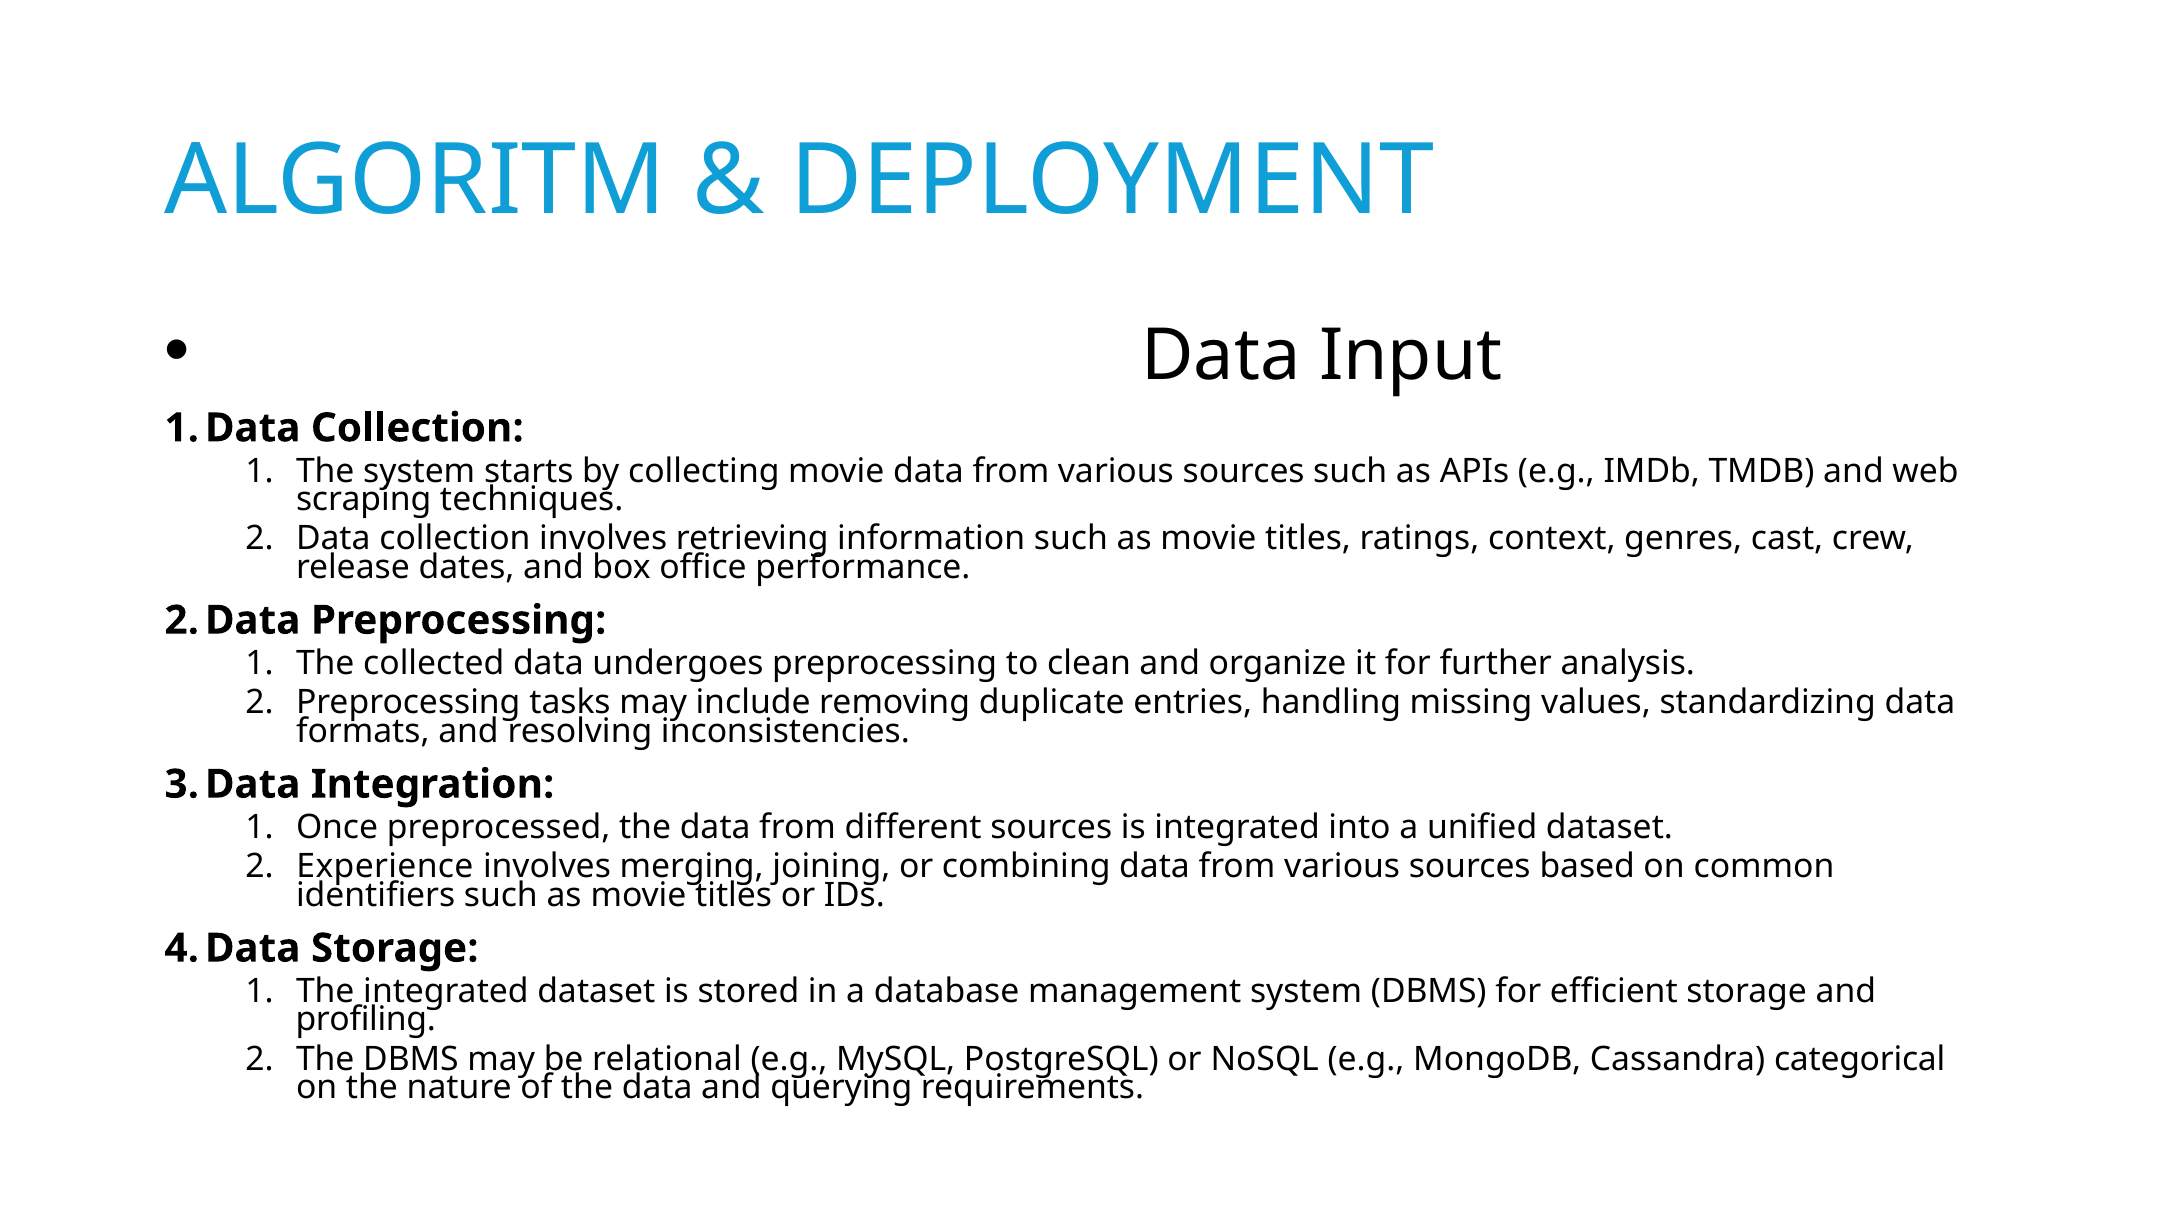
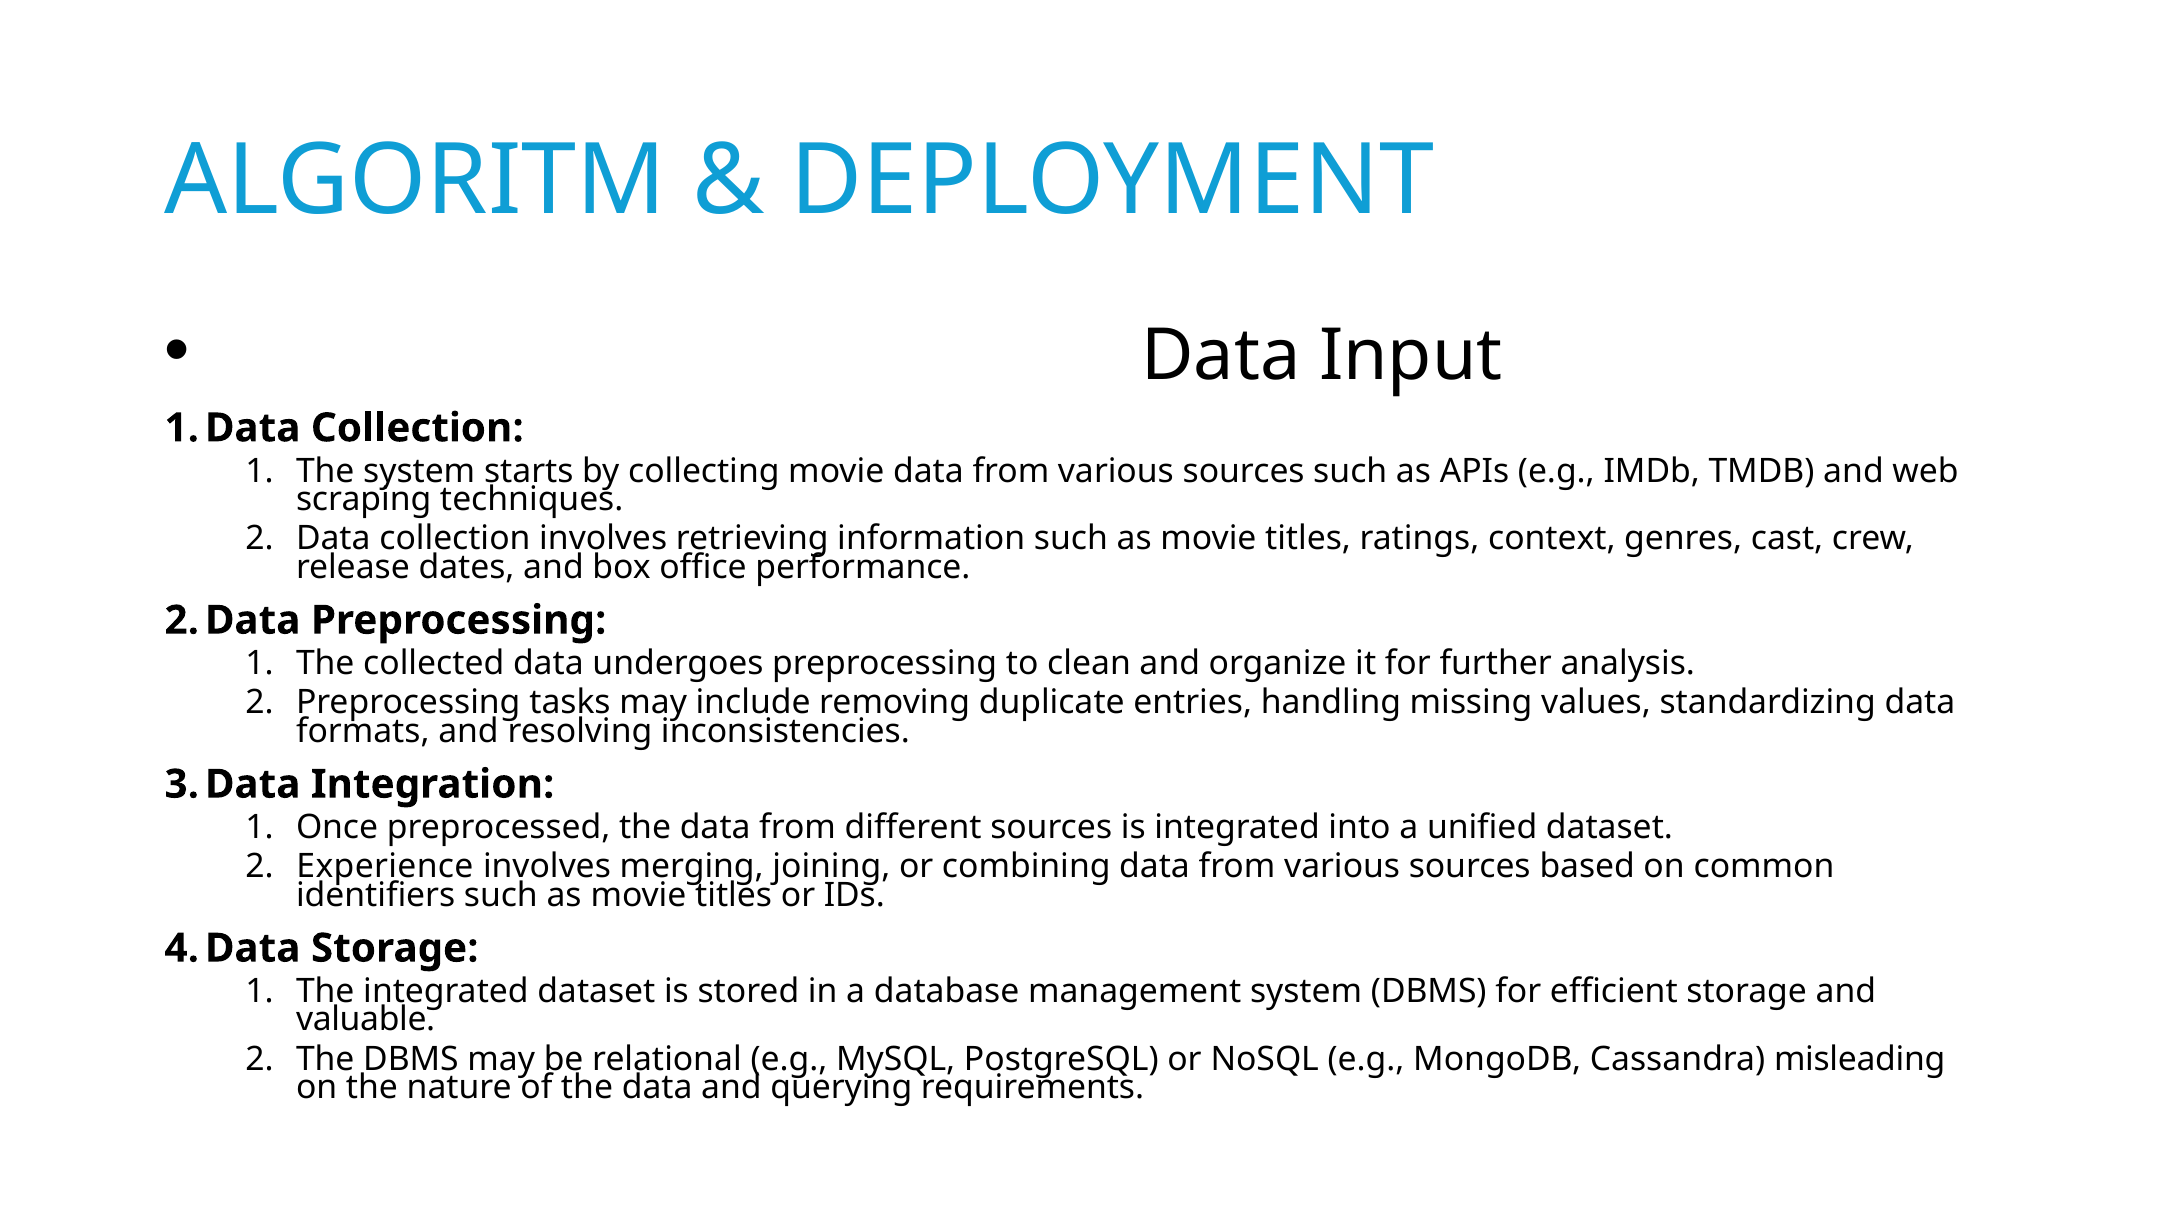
profiling: profiling -> valuable (366, 1019)
categorical: categorical -> misleading (1860, 1059)
